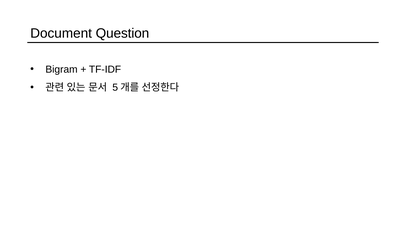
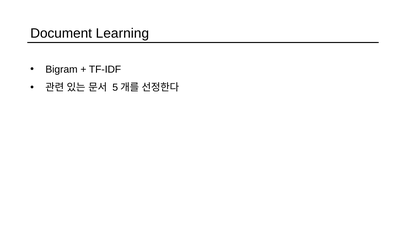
Question: Question -> Learning (122, 33)
